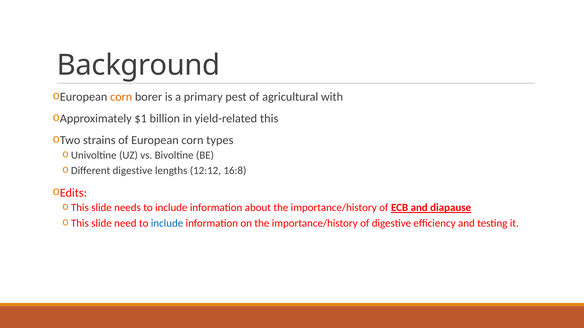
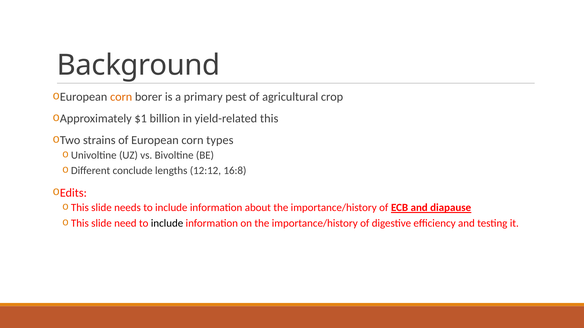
with: with -> crop (332, 97)
digestive: digestive -> conclude (133, 171)
include colour: blue -> black (167, 223)
